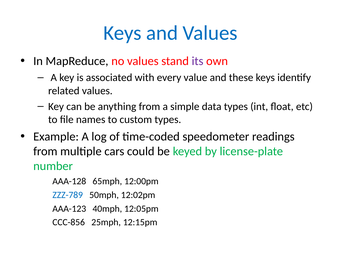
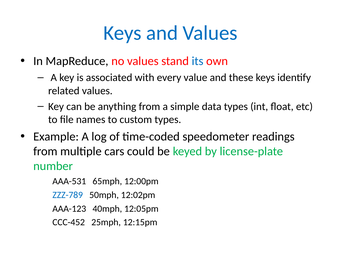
its colour: purple -> blue (198, 61)
AAA-128: AAA-128 -> AAA-531 (69, 181)
CCC-856: CCC-856 -> CCC-452 (69, 222)
